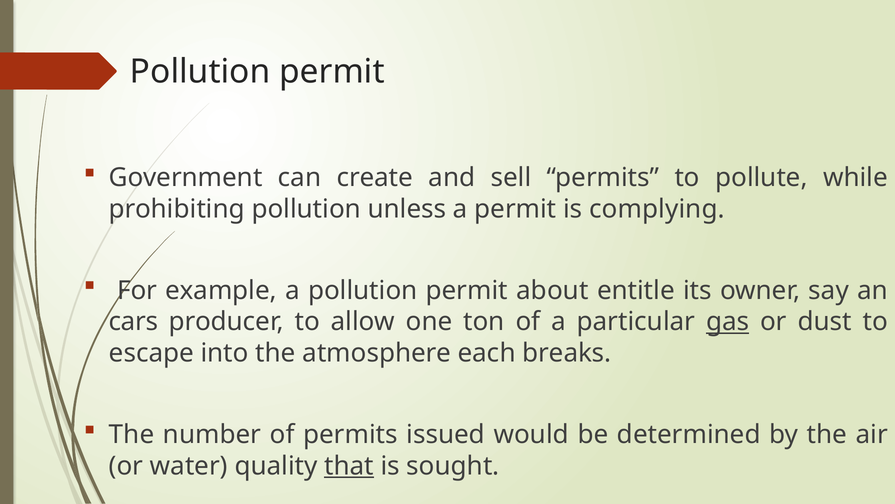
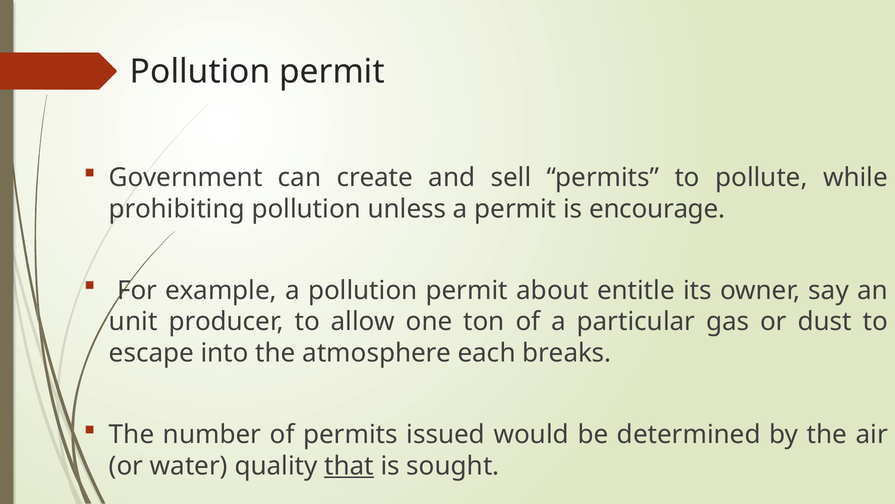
complying: complying -> encourage (657, 209)
cars: cars -> unit (133, 322)
gas underline: present -> none (728, 322)
